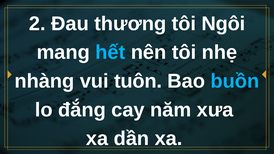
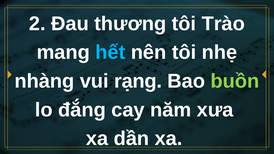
Ngôi: Ngôi -> Trào (223, 24)
tuôn: tuôn -> rạng (138, 81)
buồn colour: light blue -> light green (235, 81)
